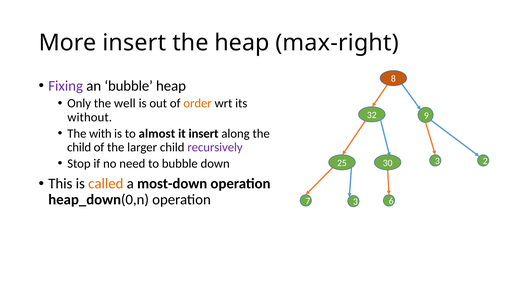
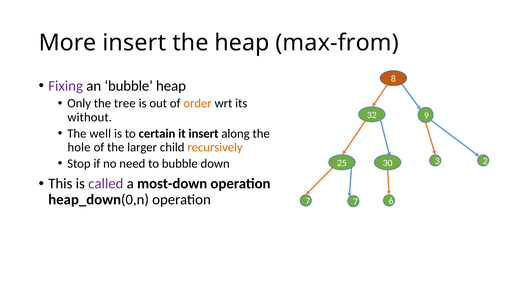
max-right: max-right -> max-from (337, 43)
well: well -> tree (125, 103)
with: with -> well (100, 133)
almost: almost -> certain (157, 133)
child: child -> hole (79, 147)
recursively colour: purple -> orange (215, 147)
called colour: orange -> purple (106, 184)
7 3: 3 -> 7 (355, 202)
